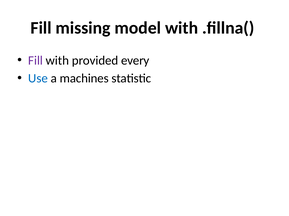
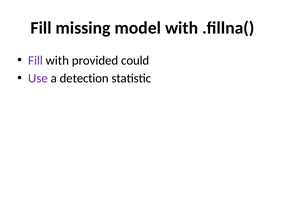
every: every -> could (135, 61)
Use colour: blue -> purple (38, 79)
machines: machines -> detection (84, 79)
